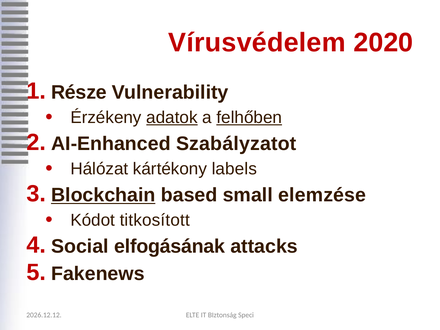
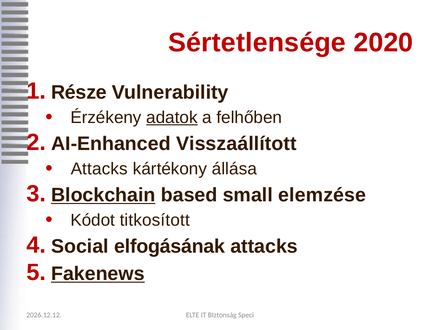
Vírusvédelem: Vírusvédelem -> Sértetlensége (257, 43)
felhőben underline: present -> none (249, 118)
Szabályzatot: Szabályzatot -> Visszaállított (236, 144)
Hálózat: Hálózat -> Attacks (99, 169)
labels: labels -> állása (234, 169)
Fakenews underline: none -> present (98, 274)
